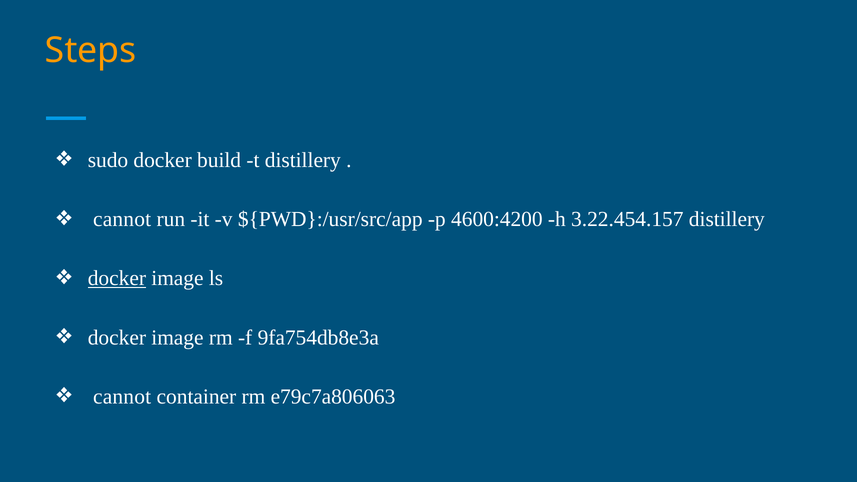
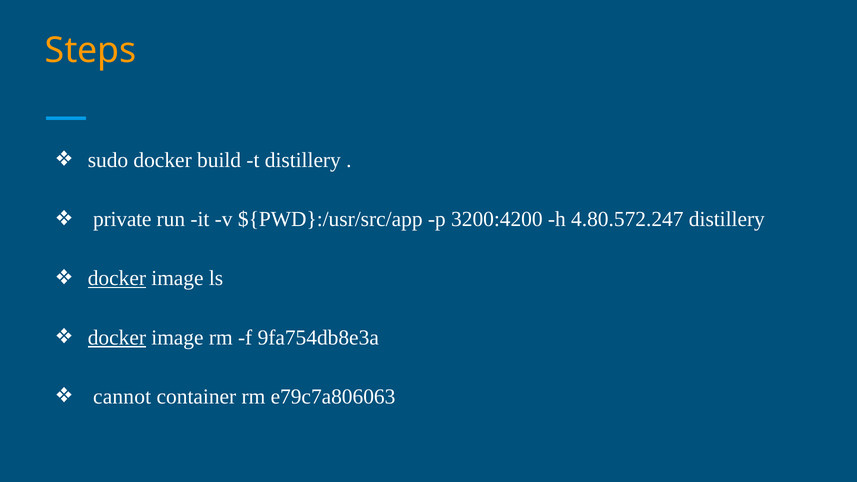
cannot: cannot -> private (122, 219)
4600:4200: 4600:4200 -> 3200:4200 (497, 219)
3.22.454.157: 3.22.454.157 -> 4.80.572.247 (627, 219)
docker underline: none -> present (117, 338)
